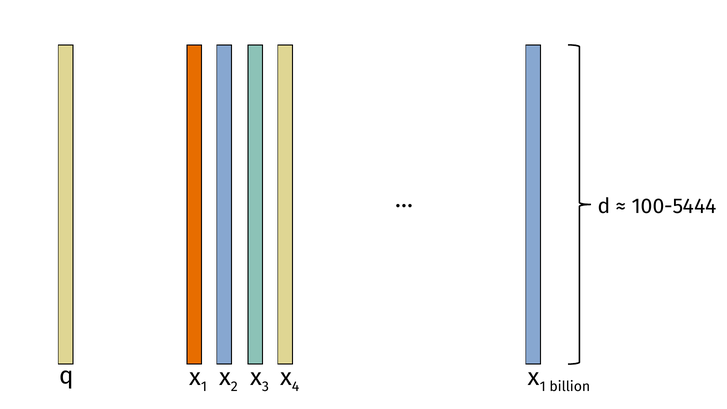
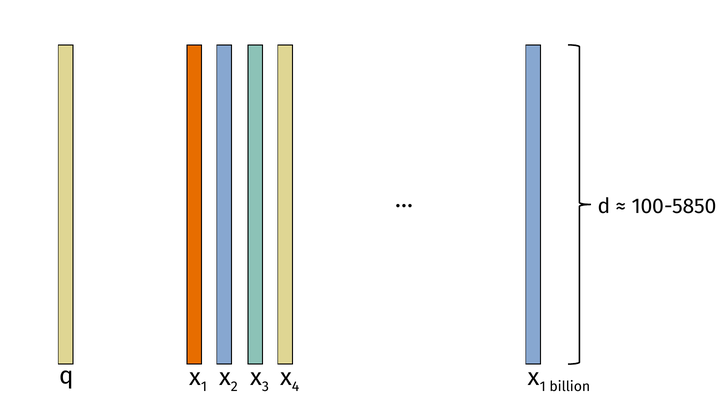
100-5444: 100-5444 -> 100-5850 (674, 206)
